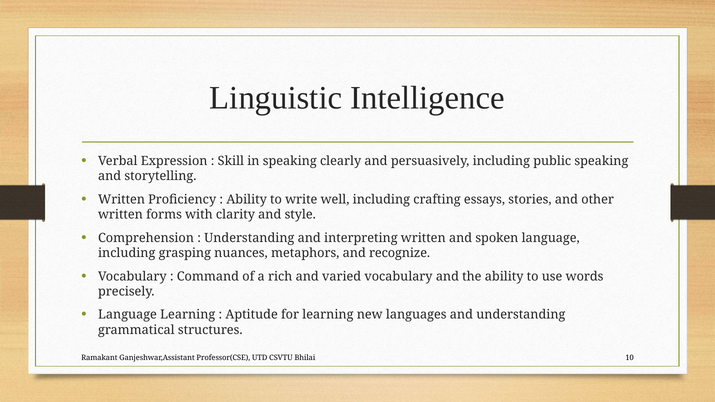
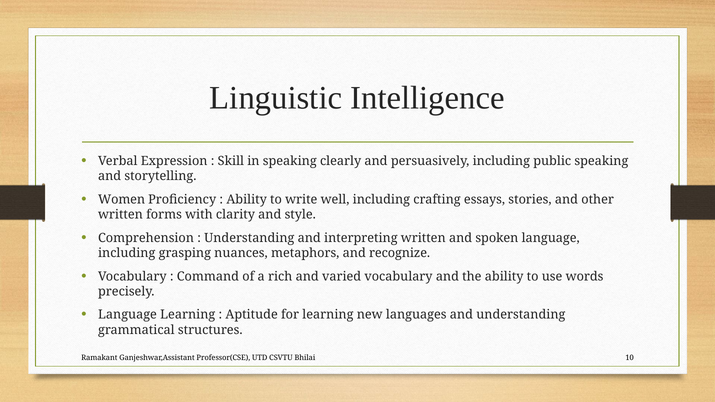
Written: Written -> Women (122, 200)
